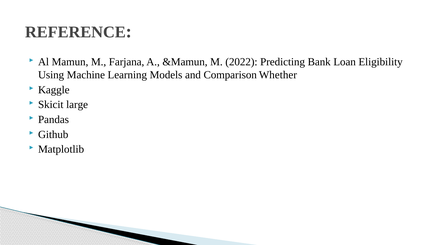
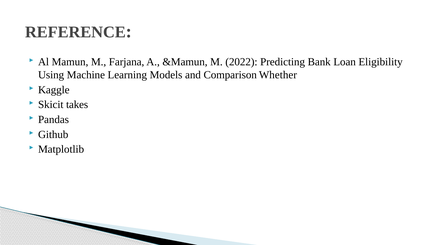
large: large -> takes (77, 105)
